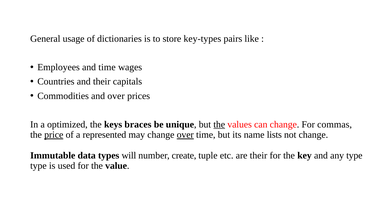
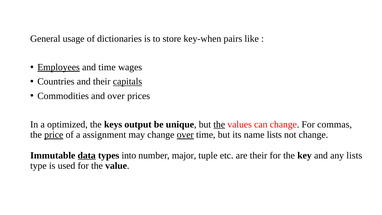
key-types: key-types -> key-when (202, 39)
Employees underline: none -> present (59, 67)
capitals underline: none -> present (127, 82)
braces: braces -> output (138, 124)
represented: represented -> assignment (104, 135)
data underline: none -> present (87, 155)
will: will -> into (129, 155)
create: create -> major (184, 155)
any type: type -> lists (354, 155)
